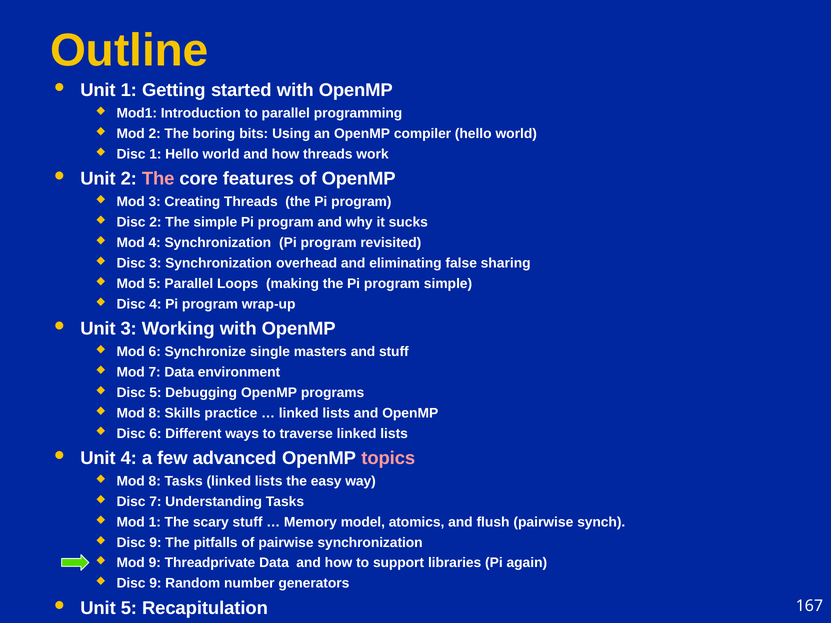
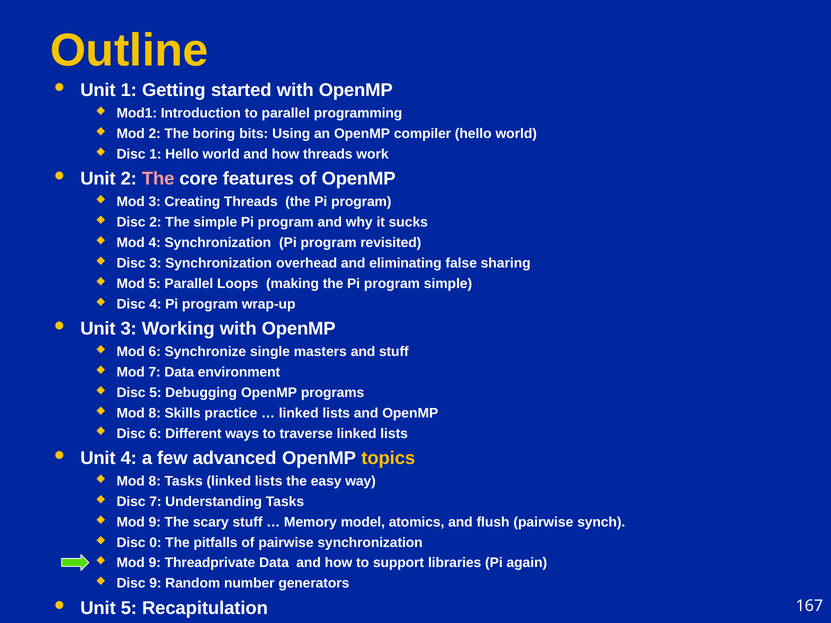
topics colour: pink -> yellow (388, 458)
1: 1 -> 9 (155, 522)
9: 9 -> 0 (155, 543)
